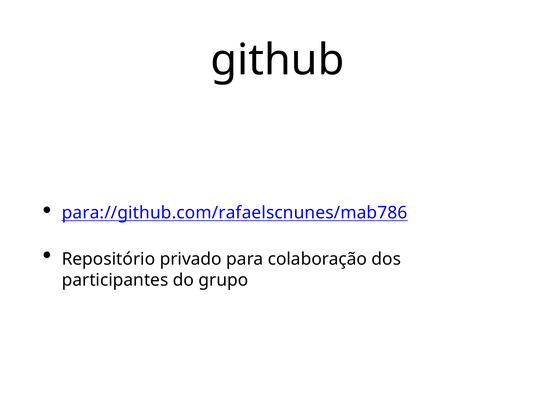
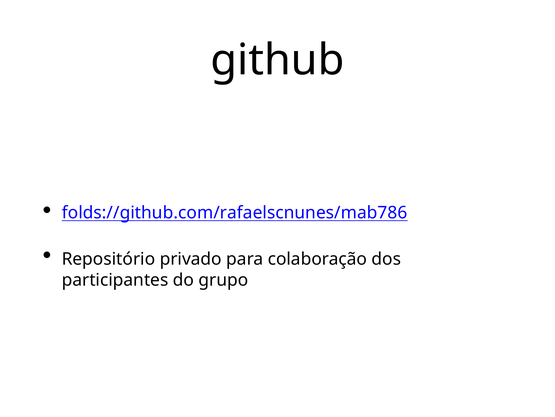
para://github.com/rafaelscnunes/mab786: para://github.com/rafaelscnunes/mab786 -> folds://github.com/rafaelscnunes/mab786 (235, 212)
